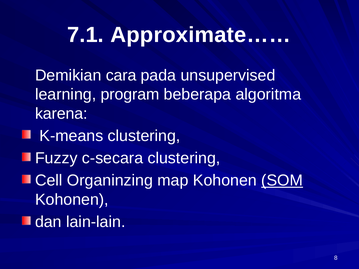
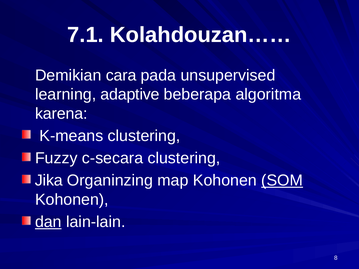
Approximate……: Approximate…… -> Kolahdouzan…… (201, 35)
program: program -> adaptive (130, 94)
Cell: Cell -> Jika (49, 181)
dan underline: none -> present (48, 222)
